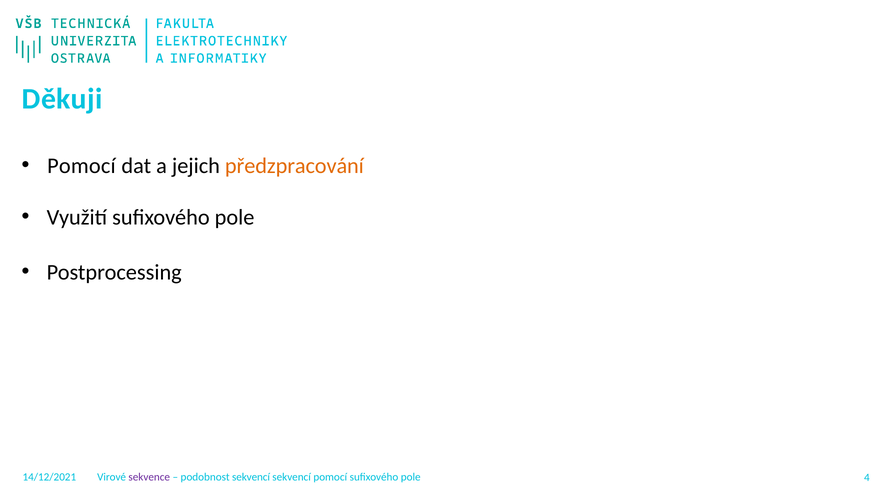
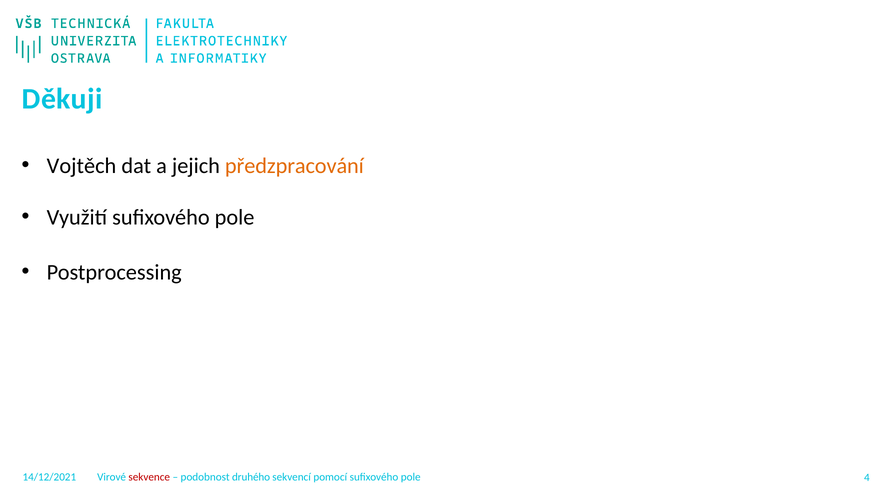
Pomocí: Pomocí -> Vojtěch (82, 166)
sekvence colour: purple -> red (149, 478)
podobnost sekvencí: sekvencí -> druhého (251, 478)
